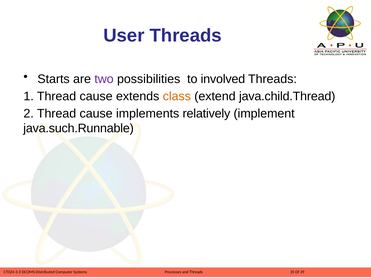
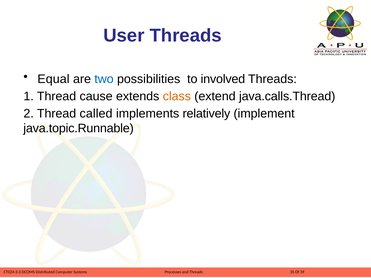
Starts: Starts -> Equal (53, 79)
two colour: purple -> blue (104, 79)
java.child.Thread: java.child.Thread -> java.calls.Thread (287, 96)
2 Thread cause: cause -> called (96, 114)
java.such.Runnable: java.such.Runnable -> java.topic.Runnable (79, 128)
